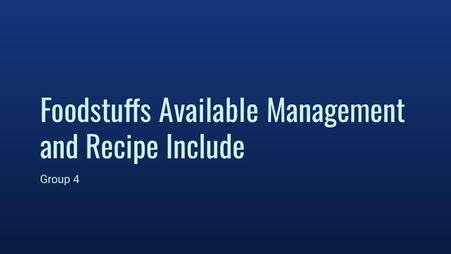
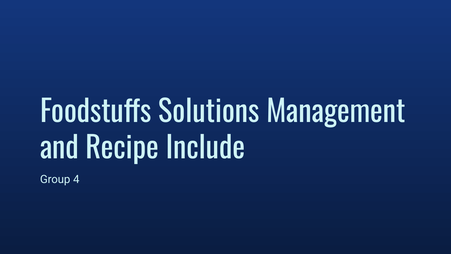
Available: Available -> Solutions (209, 112)
